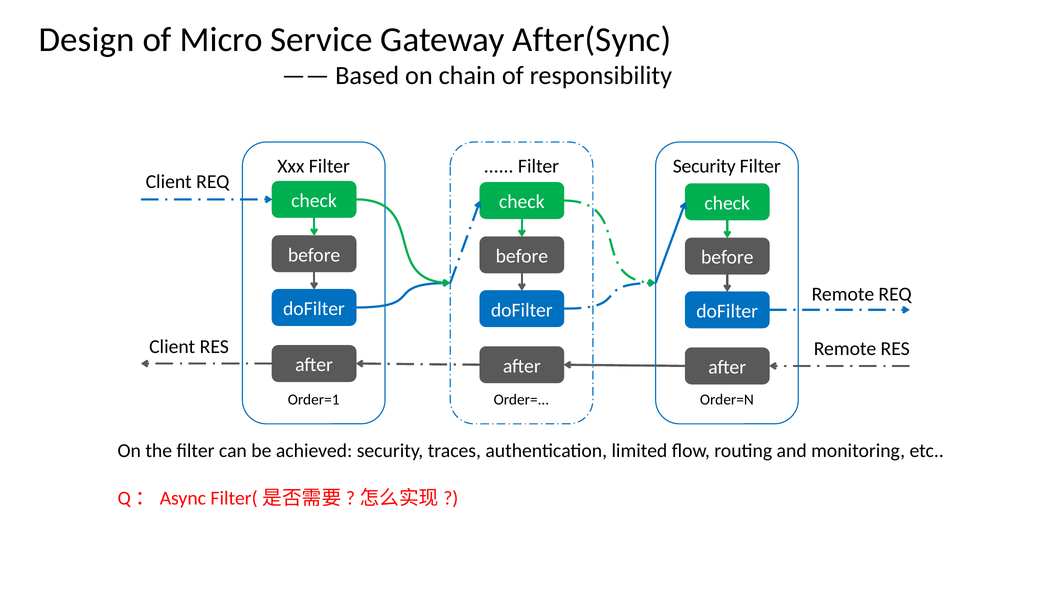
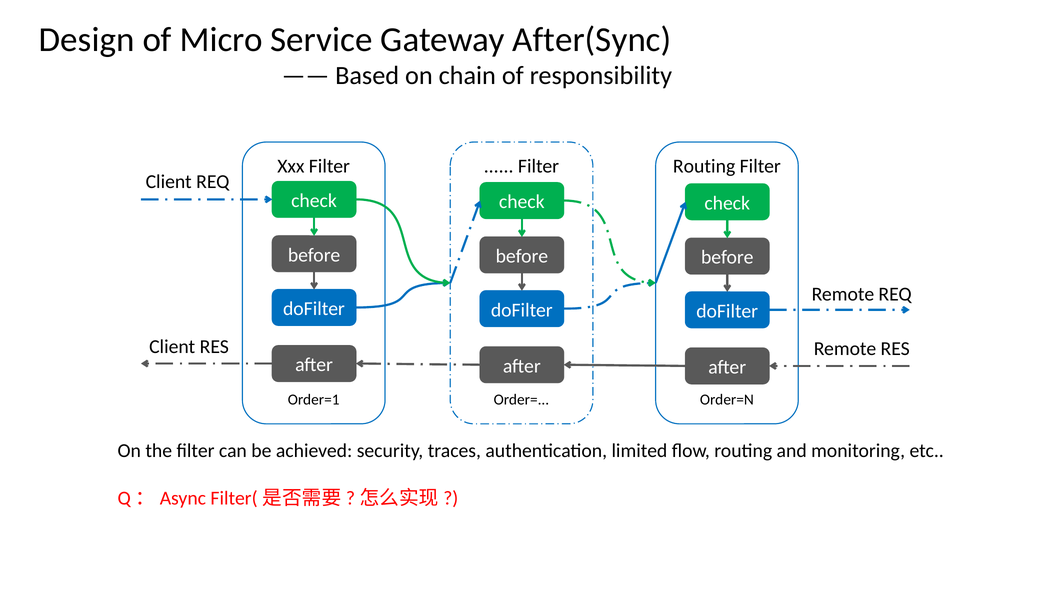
Security: Security -> Routing (704, 166)
